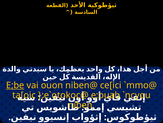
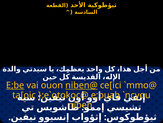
niben@ underline: none -> present (82, 85)
